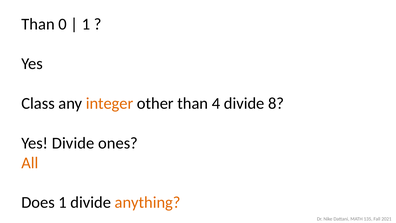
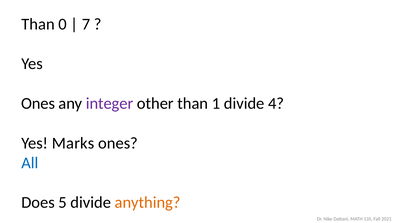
1: 1 -> 7 (86, 24)
Class: Class -> Ones (38, 103)
integer colour: orange -> purple (110, 103)
4: 4 -> 1 (216, 103)
8: 8 -> 4 (276, 103)
Yes Divide: Divide -> Marks (73, 143)
All colour: orange -> blue (30, 163)
Does 1: 1 -> 5 (63, 202)
